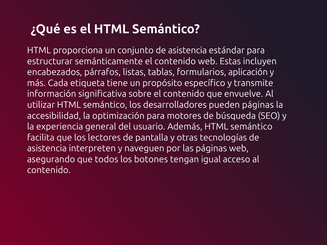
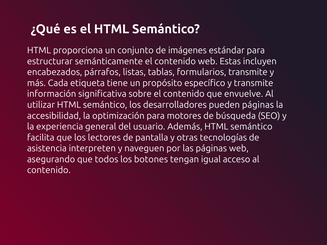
conjunto de asistencia: asistencia -> imágenes (187, 50)
formularios aplicación: aplicación -> transmite (248, 72)
